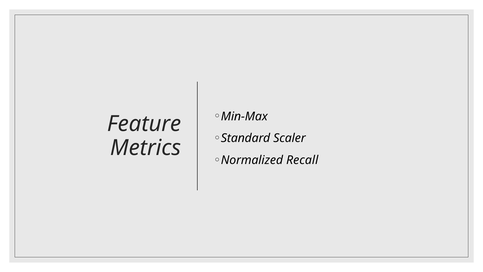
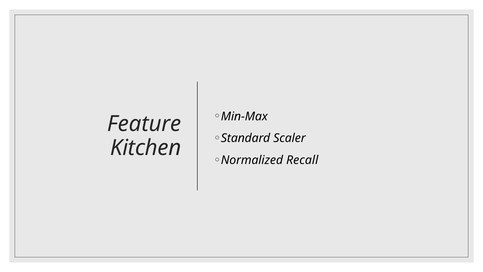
Metrics: Metrics -> Kitchen (146, 148)
